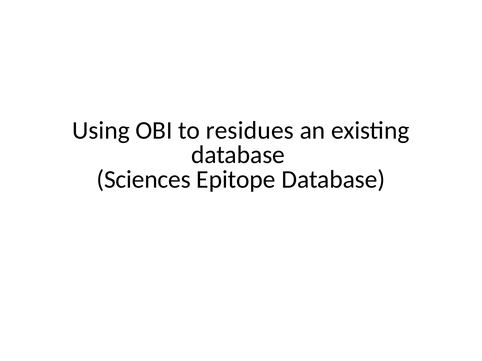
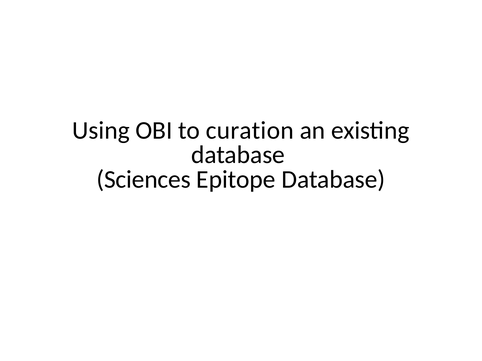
residues: residues -> curation (250, 131)
